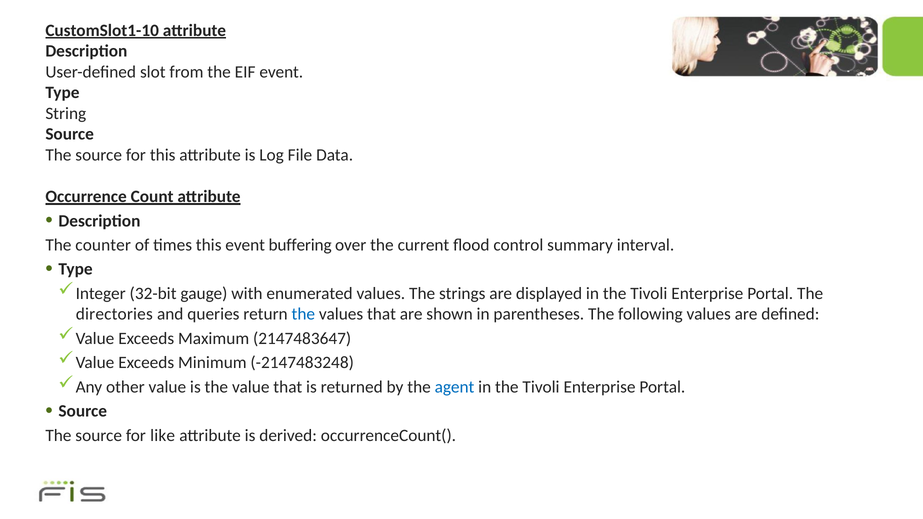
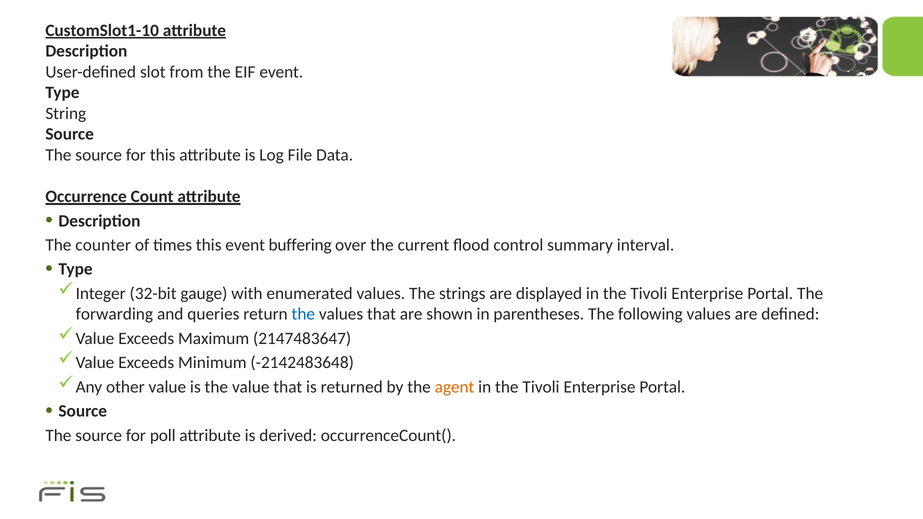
directories: directories -> forwarding (114, 314)
-2147483248: -2147483248 -> -2142483648 (302, 363)
agent colour: blue -> orange (455, 387)
like: like -> poll (163, 435)
